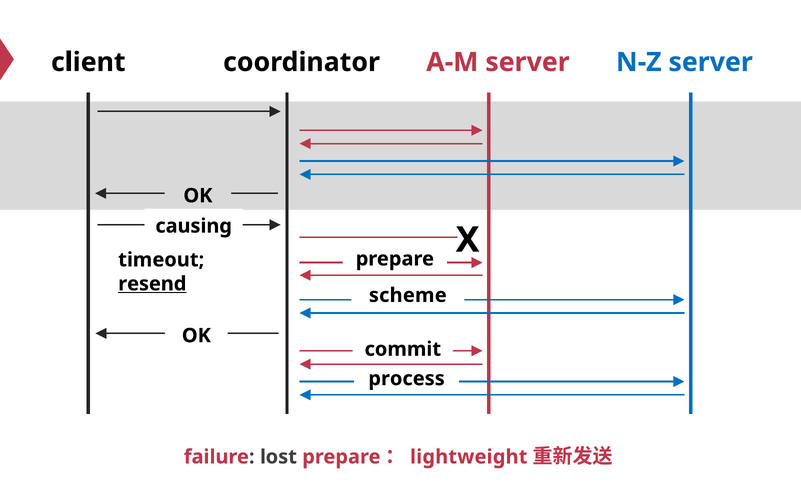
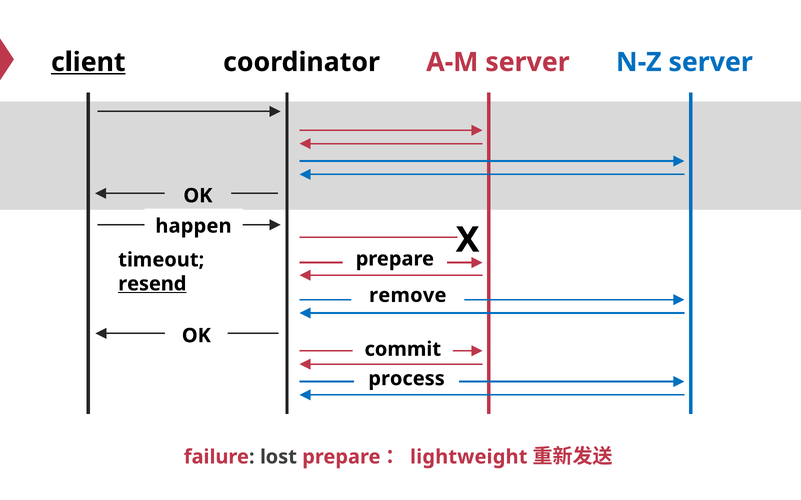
client underline: none -> present (88, 62)
causing: causing -> happen (193, 226)
scheme: scheme -> remove (408, 296)
